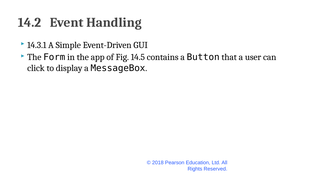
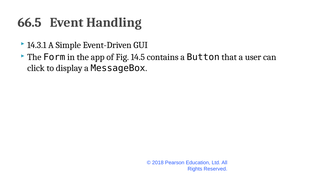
14.2: 14.2 -> 66.5 (30, 23)
